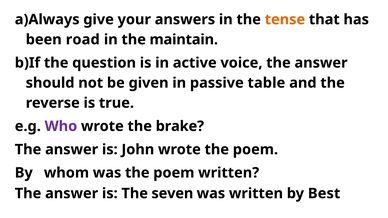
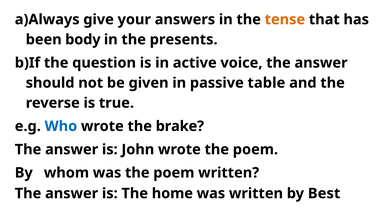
road: road -> body (83, 40)
maintain: maintain -> presents (184, 40)
Who colour: purple -> blue (61, 126)
seven: seven -> home (172, 194)
